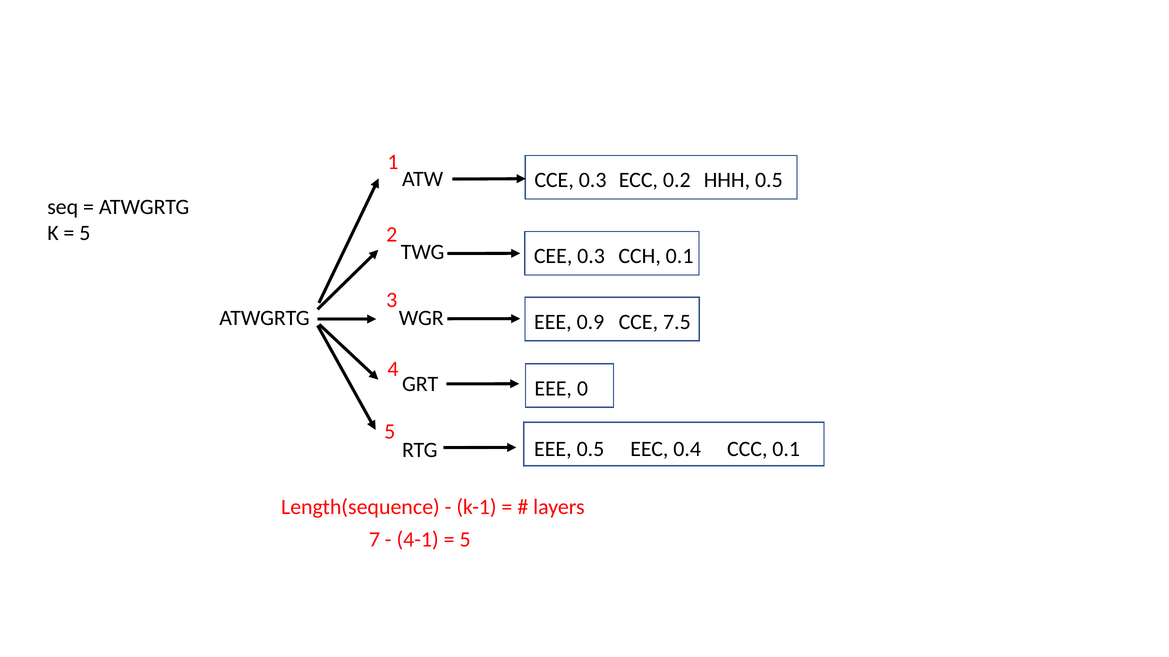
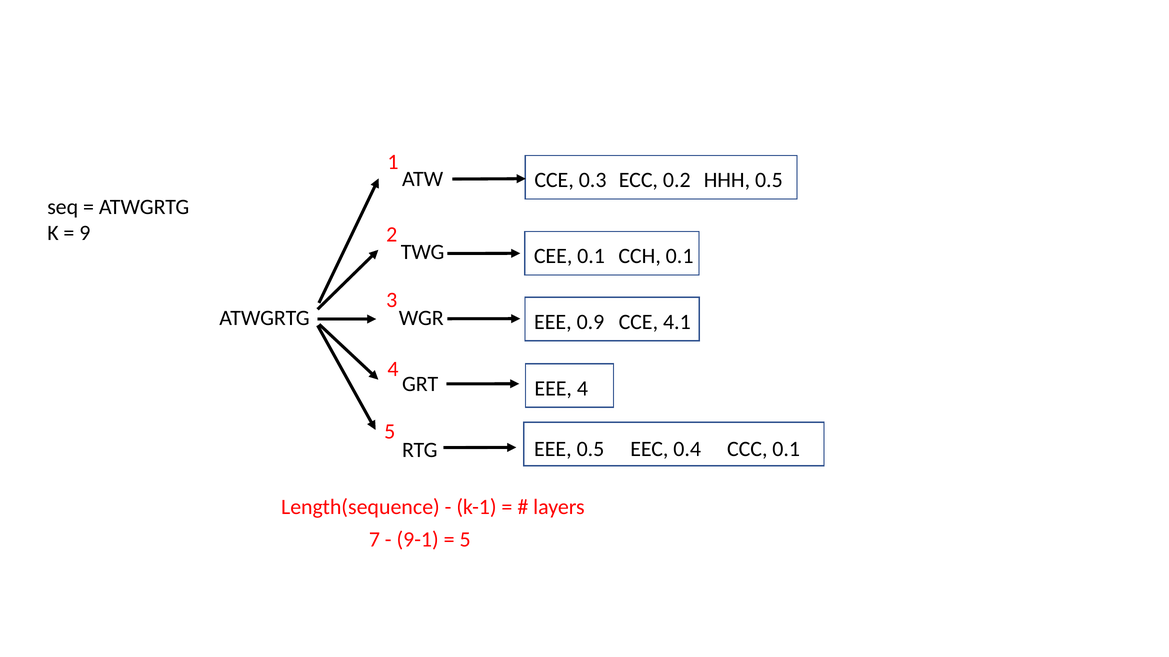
5: 5 -> 9 (85, 233)
CEE 0.3: 0.3 -> 0.1 (591, 256)
7.5: 7.5 -> 4.1 (677, 322)
EEE 0: 0 -> 4 (583, 389)
4-1: 4-1 -> 9-1 (418, 540)
